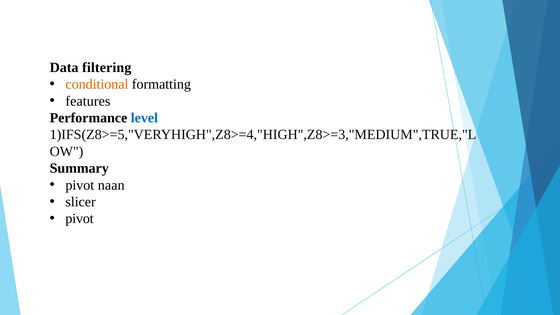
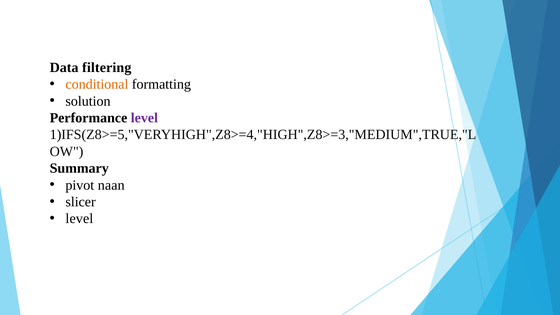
features: features -> solution (88, 101)
level colour: blue -> purple (144, 118)
pivot: pivot -> level (79, 219)
